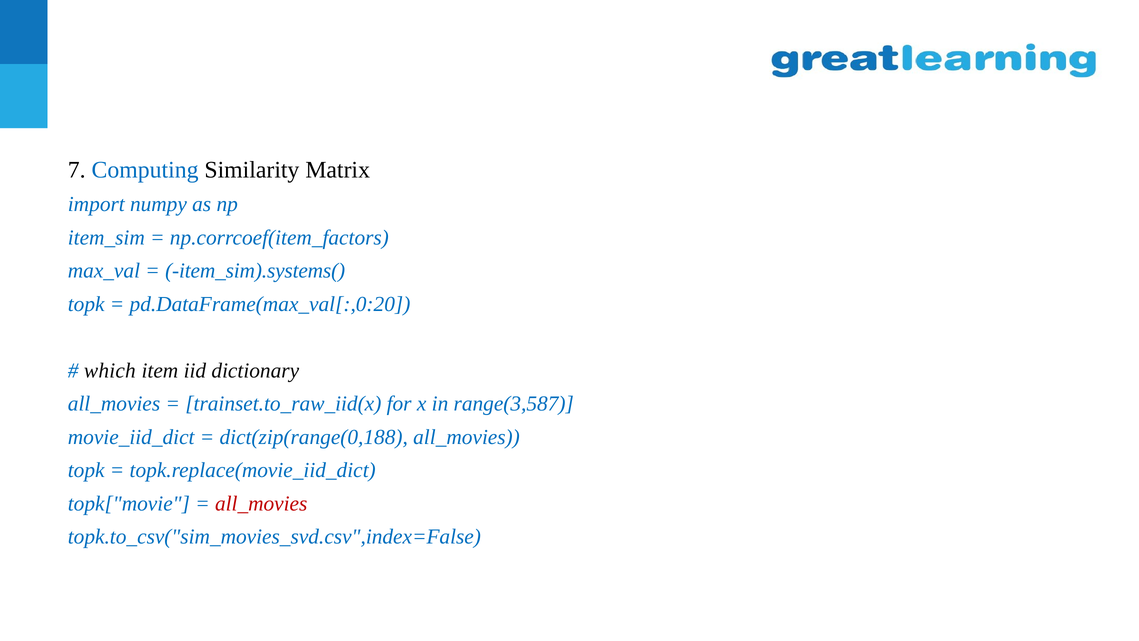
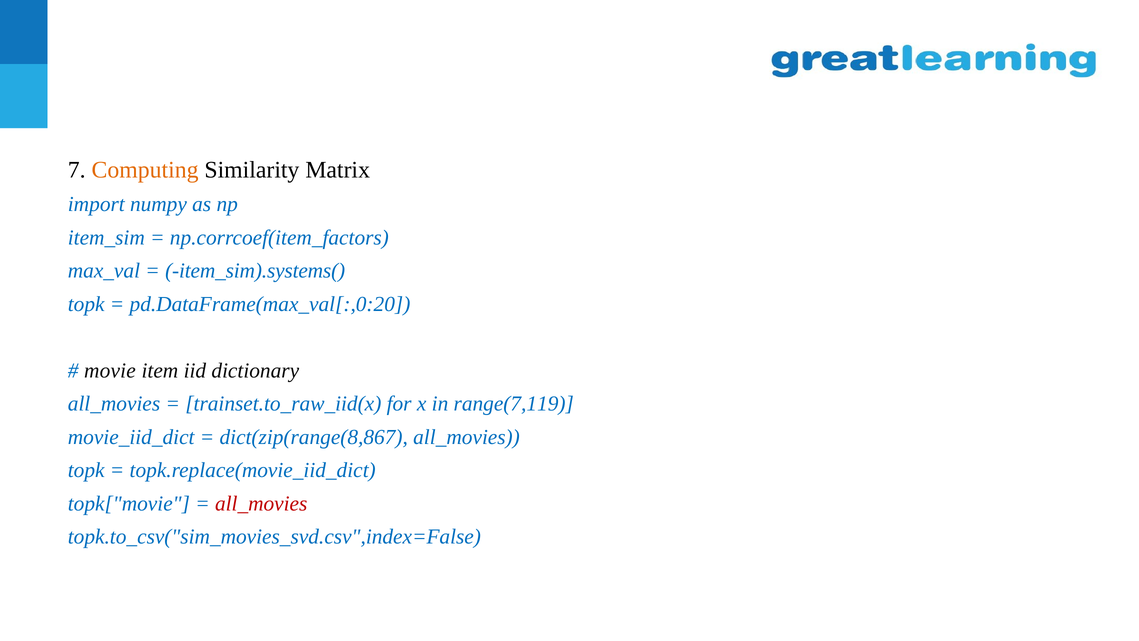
Computing colour: blue -> orange (145, 170)
which: which -> movie (110, 370)
range(3,587: range(3,587 -> range(7,119 (514, 404)
dict(zip(range(0,188: dict(zip(range(0,188 -> dict(zip(range(8,867 (314, 437)
